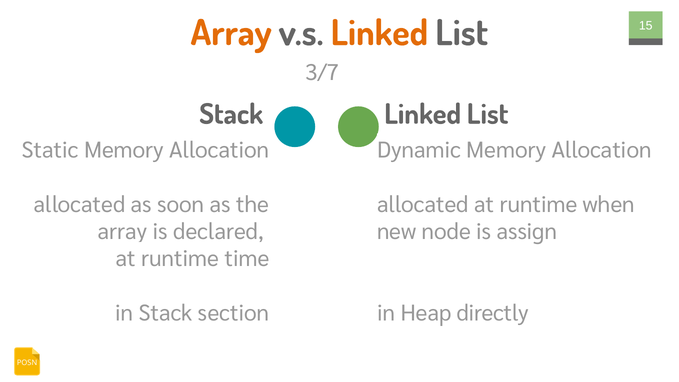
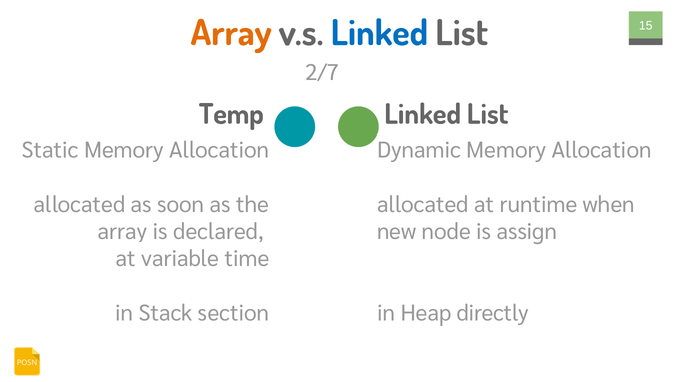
Linked colour: orange -> blue (379, 33)
3/7: 3/7 -> 2/7 (322, 73)
Stack: Stack -> Temp (231, 114)
runtime: runtime -> variable (180, 259)
